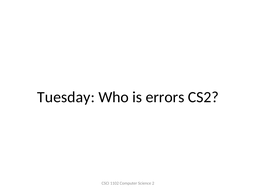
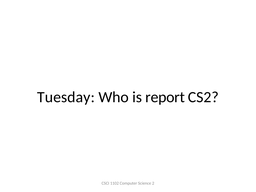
errors: errors -> report (165, 97)
